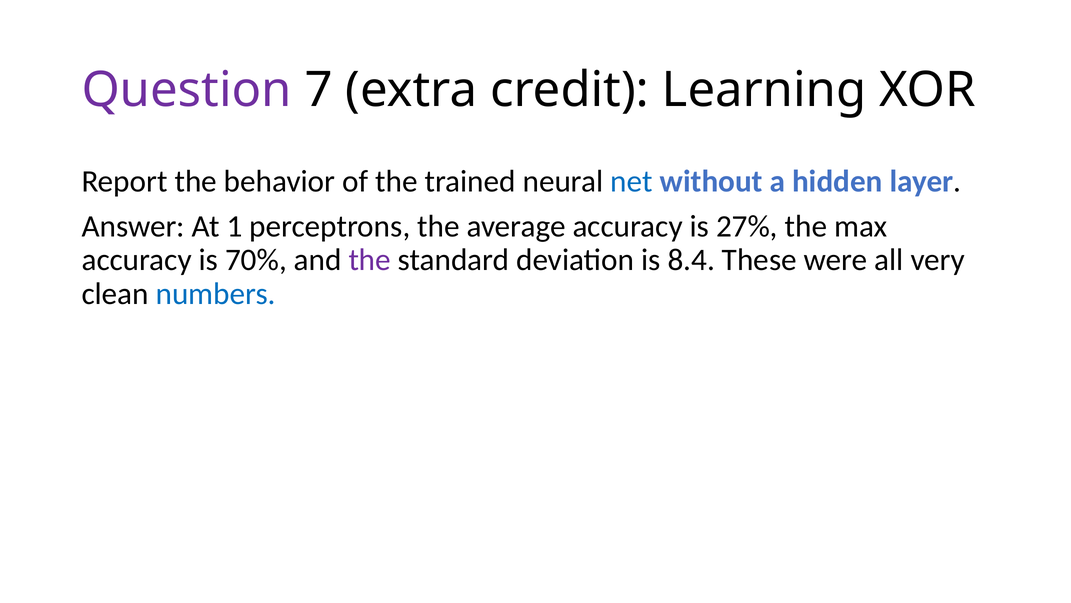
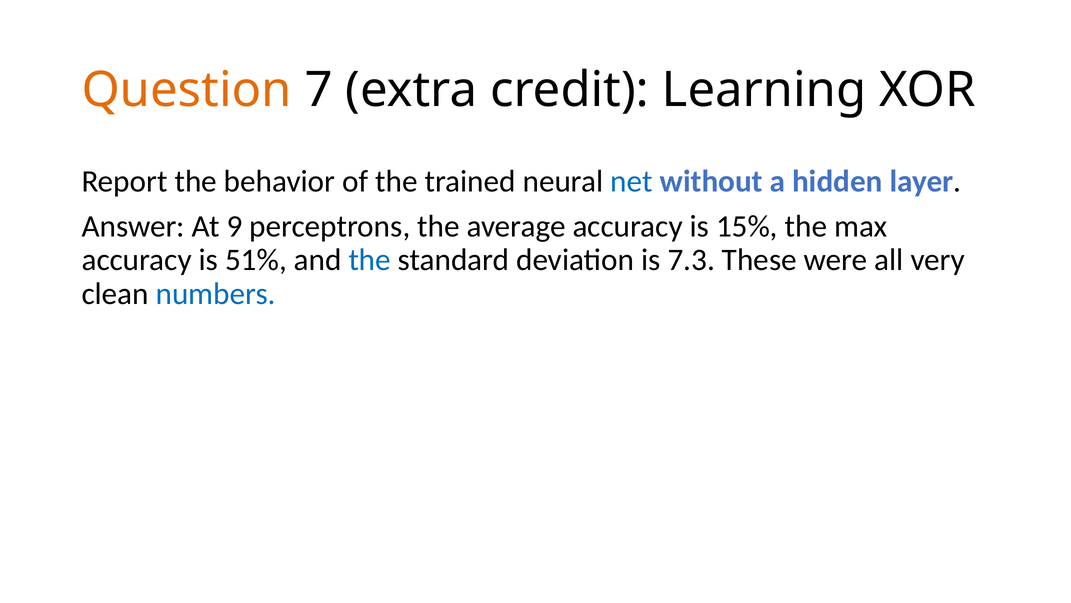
Question colour: purple -> orange (187, 90)
1: 1 -> 9 (234, 226)
27%: 27% -> 15% (747, 226)
70%: 70% -> 51% (256, 260)
the colour: purple -> blue (370, 260)
8.4: 8.4 -> 7.3 (691, 260)
